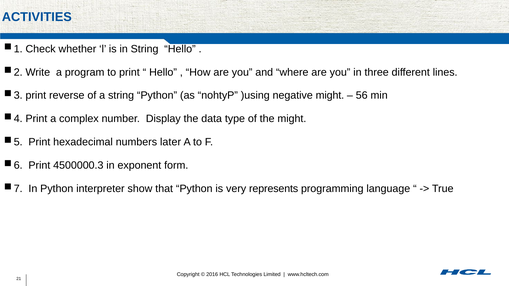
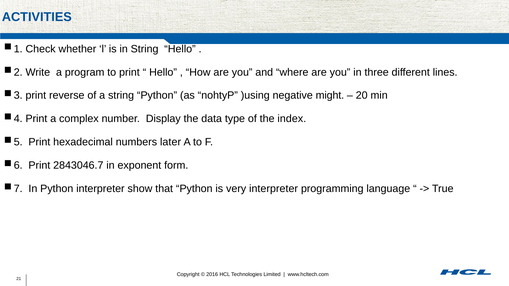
56: 56 -> 20 (362, 96)
the might: might -> index (292, 119)
4500000.3: 4500000.3 -> 2843046.7 (78, 166)
very represents: represents -> interpreter (274, 189)
